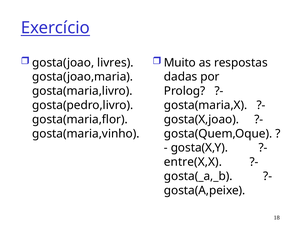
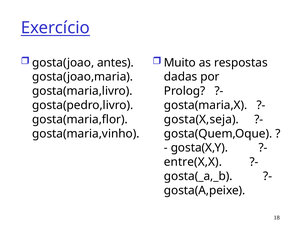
livres: livres -> antes (115, 63)
gosta(X,joao: gosta(X,joao -> gosta(X,seja (201, 119)
